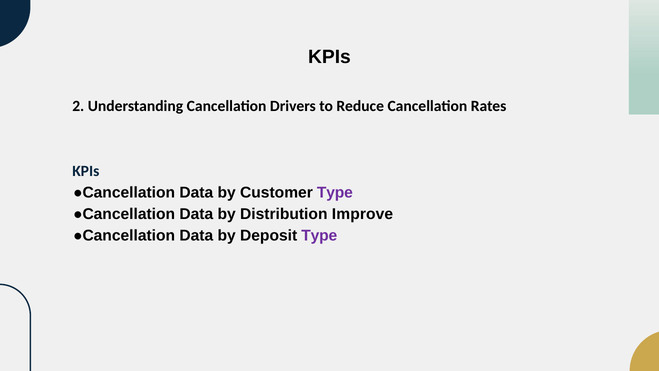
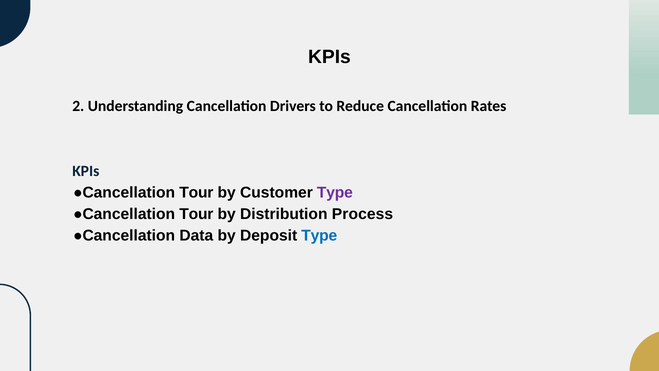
Data: Data -> Tour (196, 193)
Data: Data -> Tour (196, 214)
Improve: Improve -> Process (363, 214)
Type colour: purple -> blue (319, 235)
